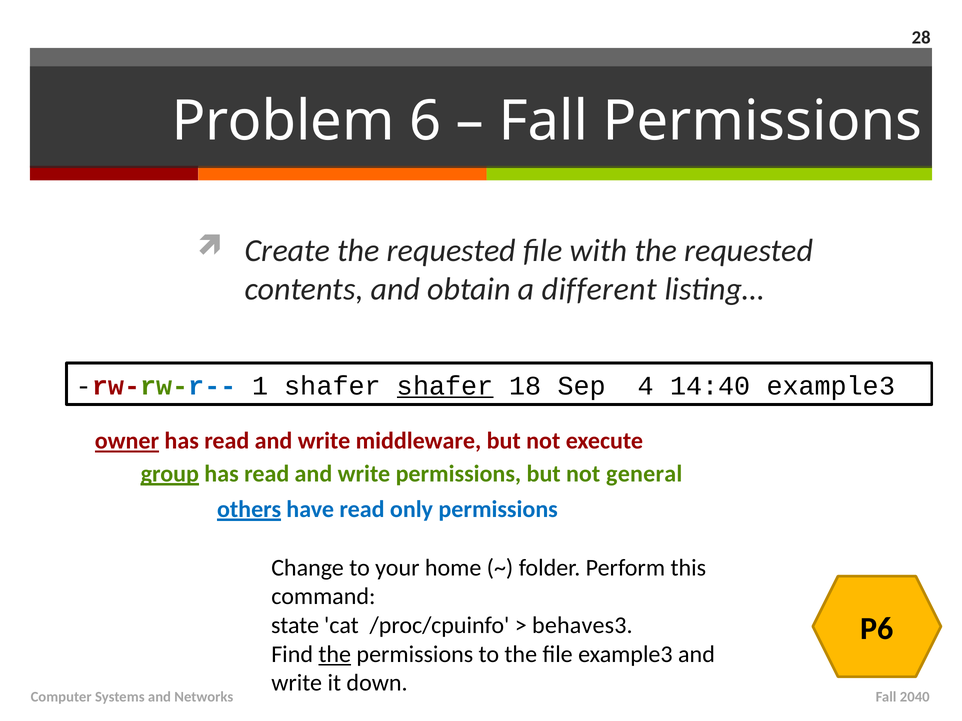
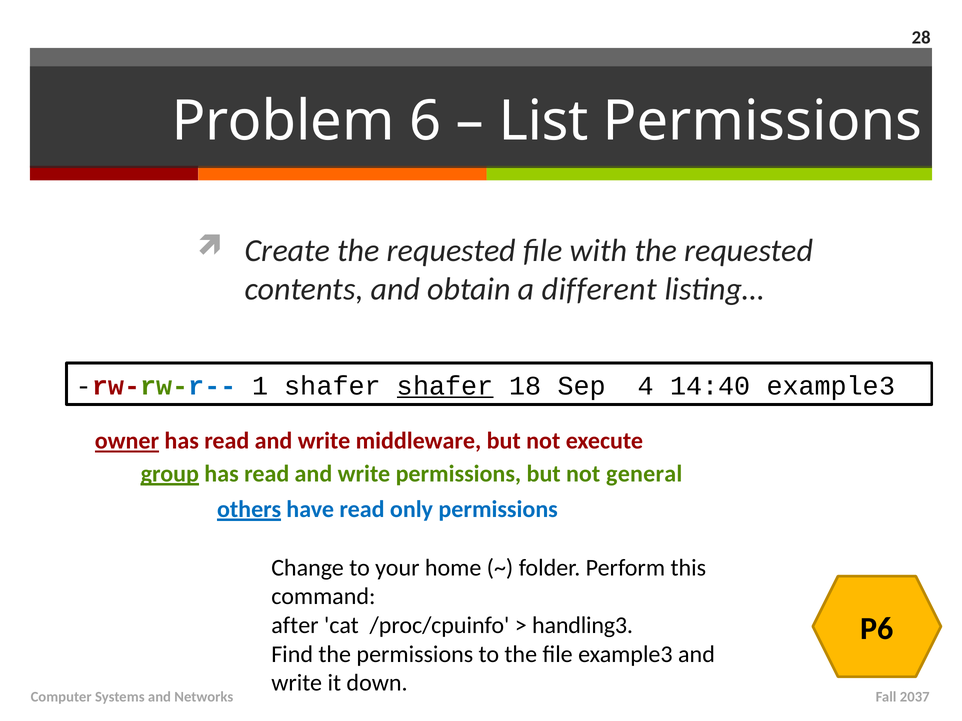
Fall: Fall -> List (544, 121)
state: state -> after (295, 626)
behaves3: behaves3 -> handling3 (583, 626)
the underline: present -> none (335, 655)
2040: 2040 -> 2037 (915, 697)
